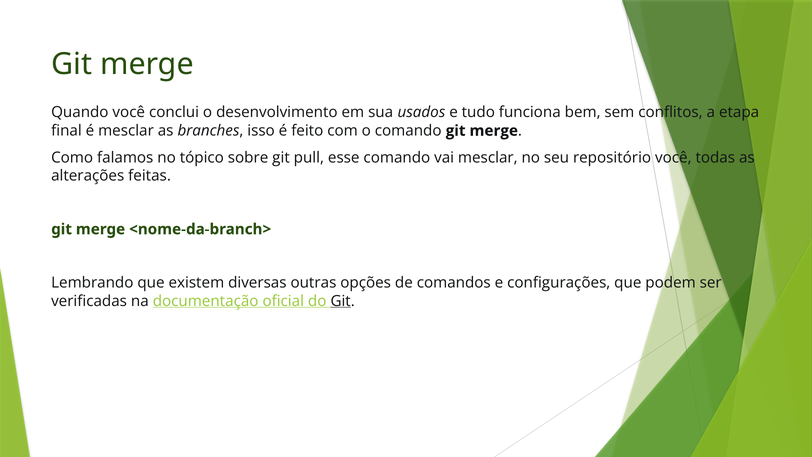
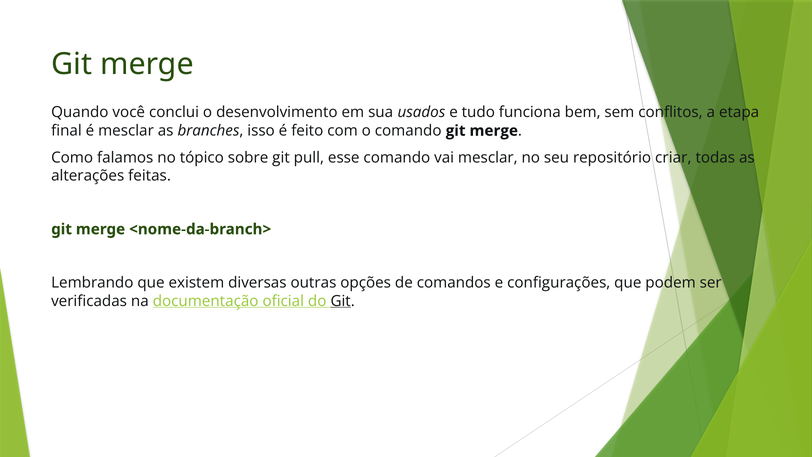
repositório você: você -> criar (673, 157)
